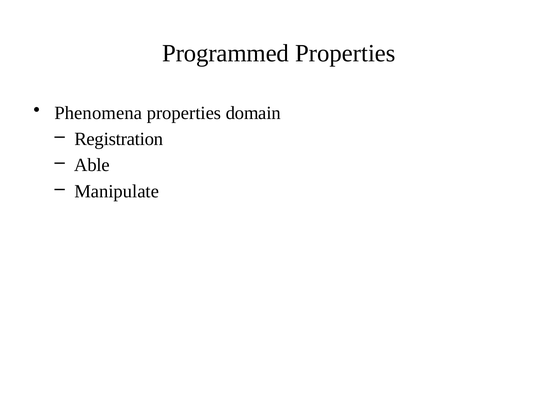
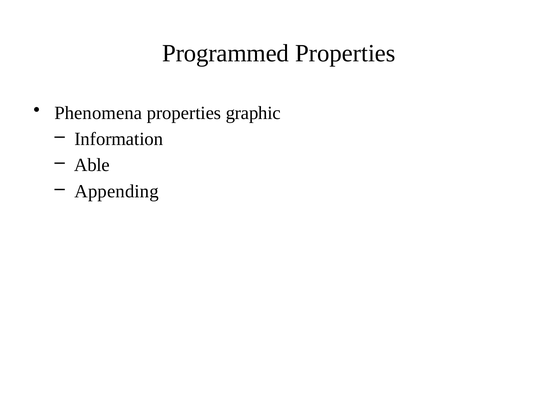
domain: domain -> graphic (253, 113)
Registration: Registration -> Information (119, 139)
Manipulate: Manipulate -> Appending (117, 191)
